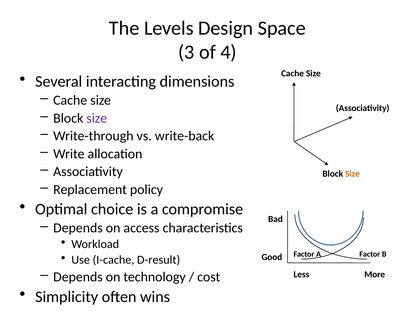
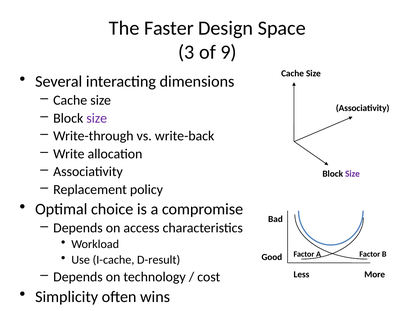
Levels: Levels -> Faster (169, 28)
4: 4 -> 9 (229, 52)
Size colour: orange -> purple (352, 174)
